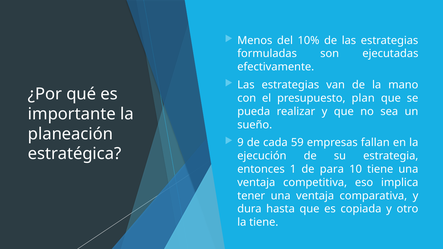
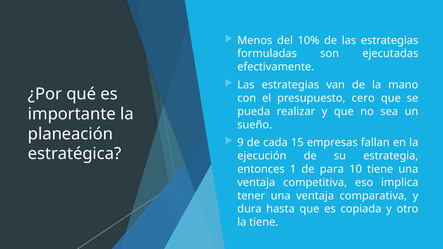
plan: plan -> cero (363, 98)
59: 59 -> 15 (297, 143)
